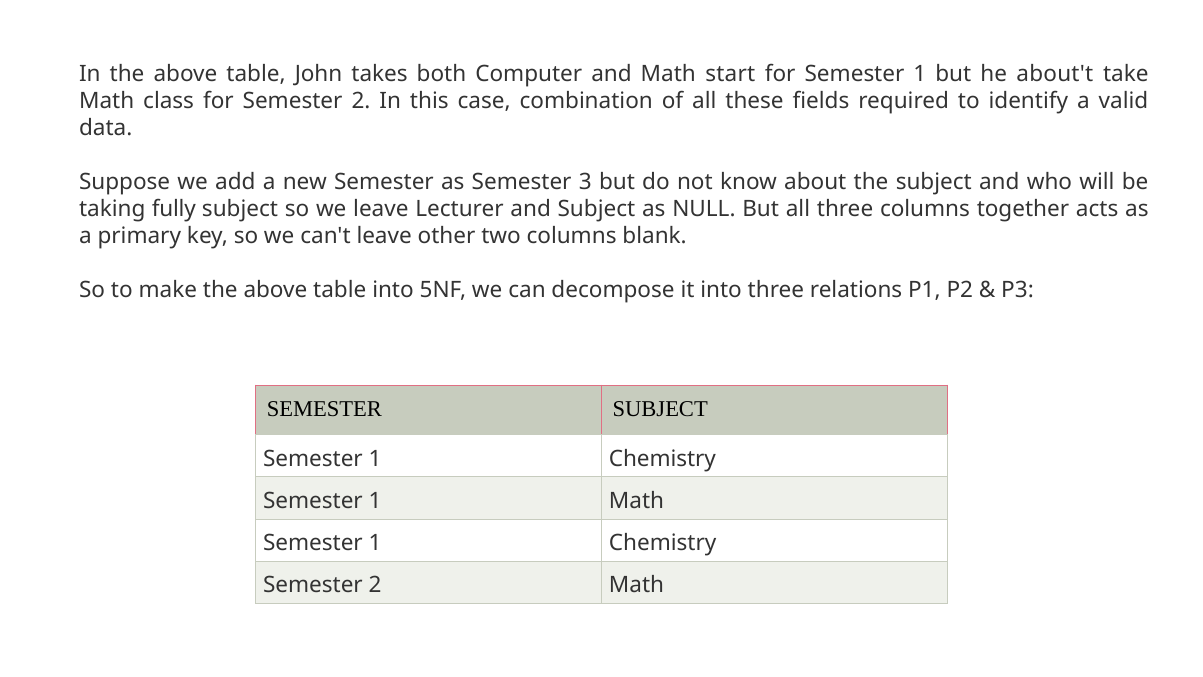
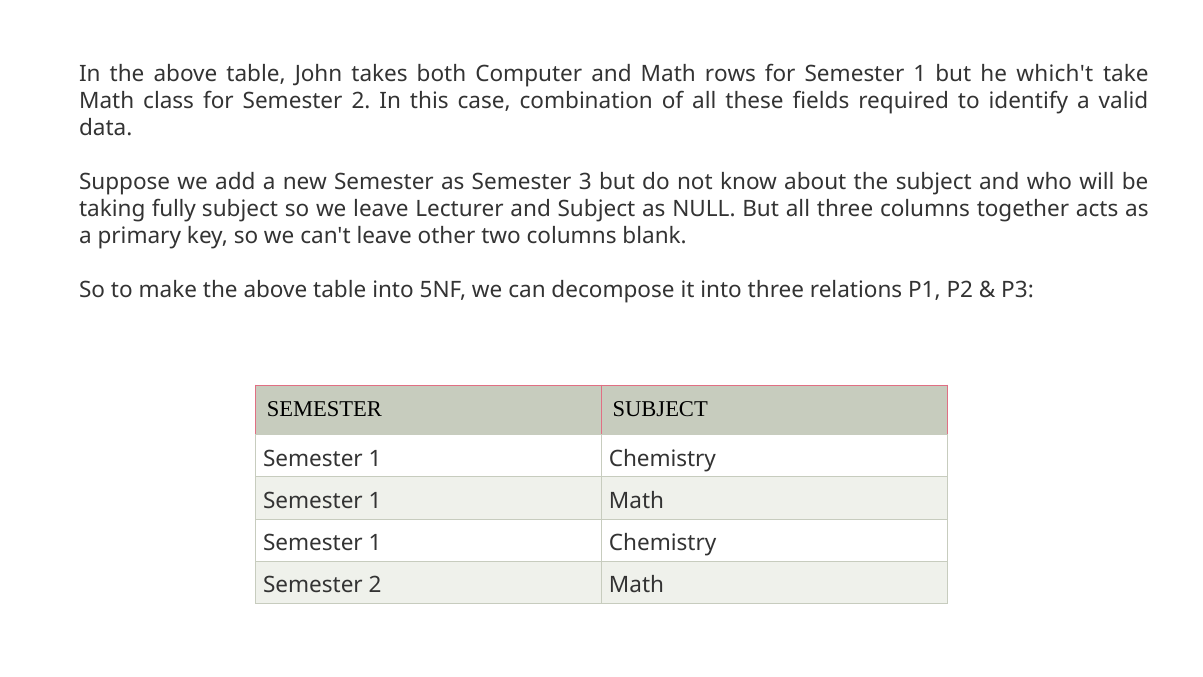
start: start -> rows (730, 74)
about't: about't -> which't (1055, 74)
